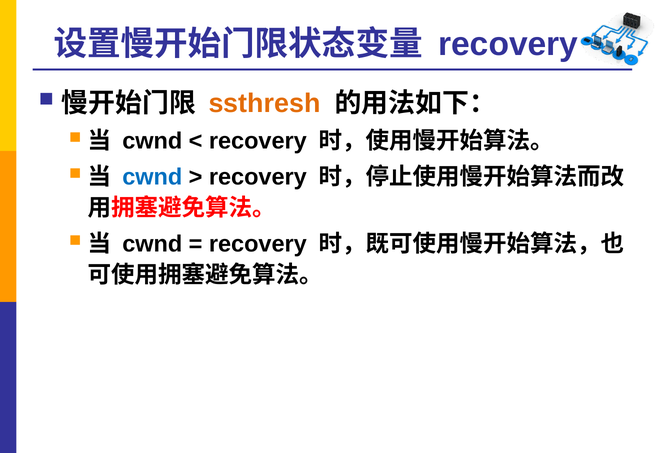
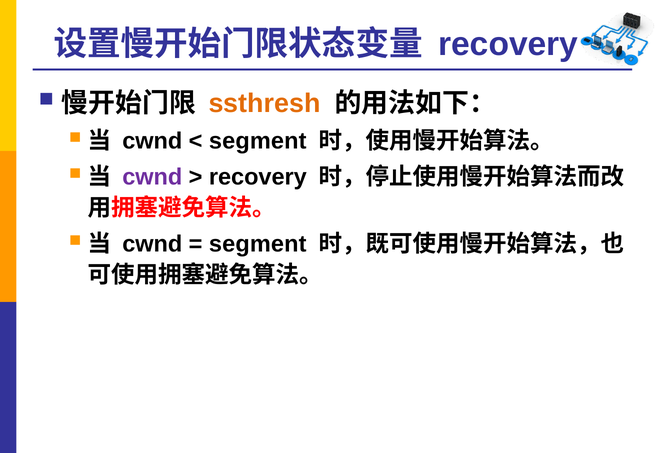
recovery: recovery -> segment (258, 141)
cwnd colour: blue -> purple (152, 177)
recovery: recovery -> segment (258, 244)
